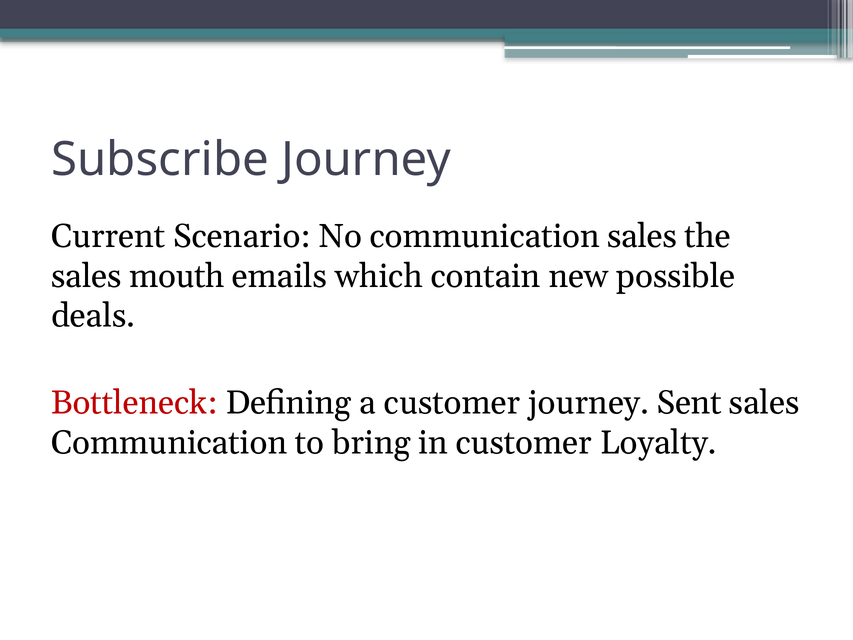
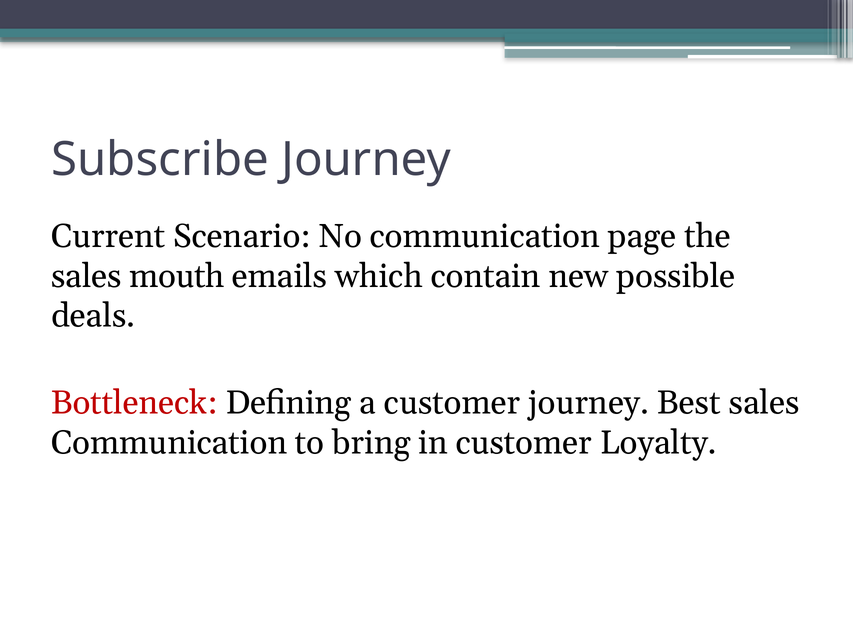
communication sales: sales -> page (642, 236)
Sent: Sent -> Best (689, 403)
